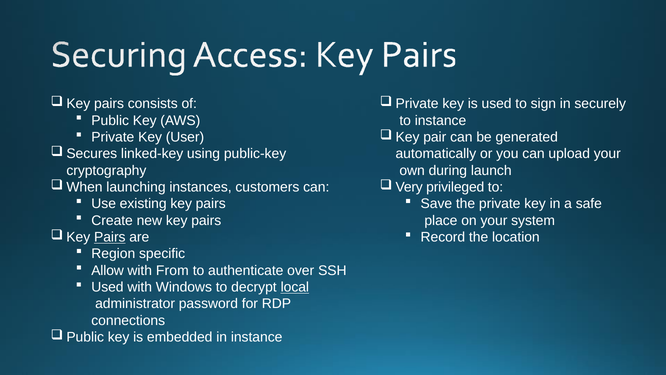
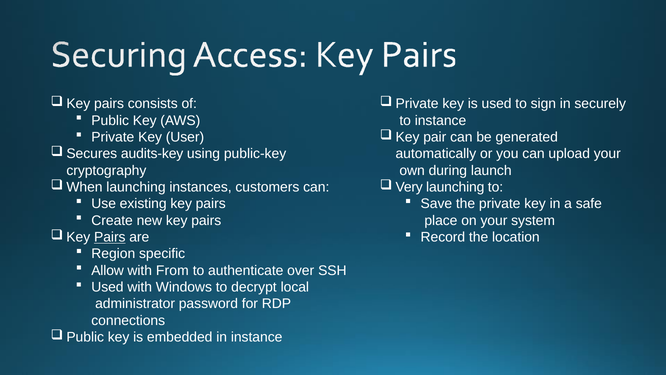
linked-key: linked-key -> audits-key (152, 154)
privileged: privileged -> launching (455, 187)
local underline: present -> none (295, 287)
